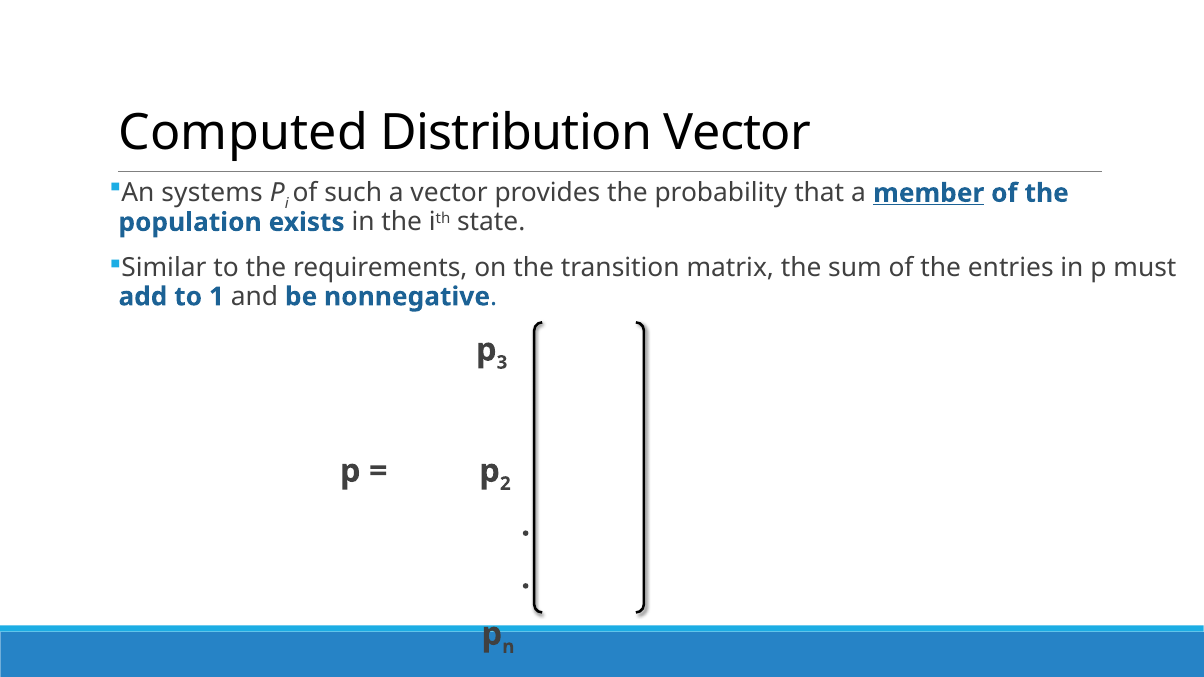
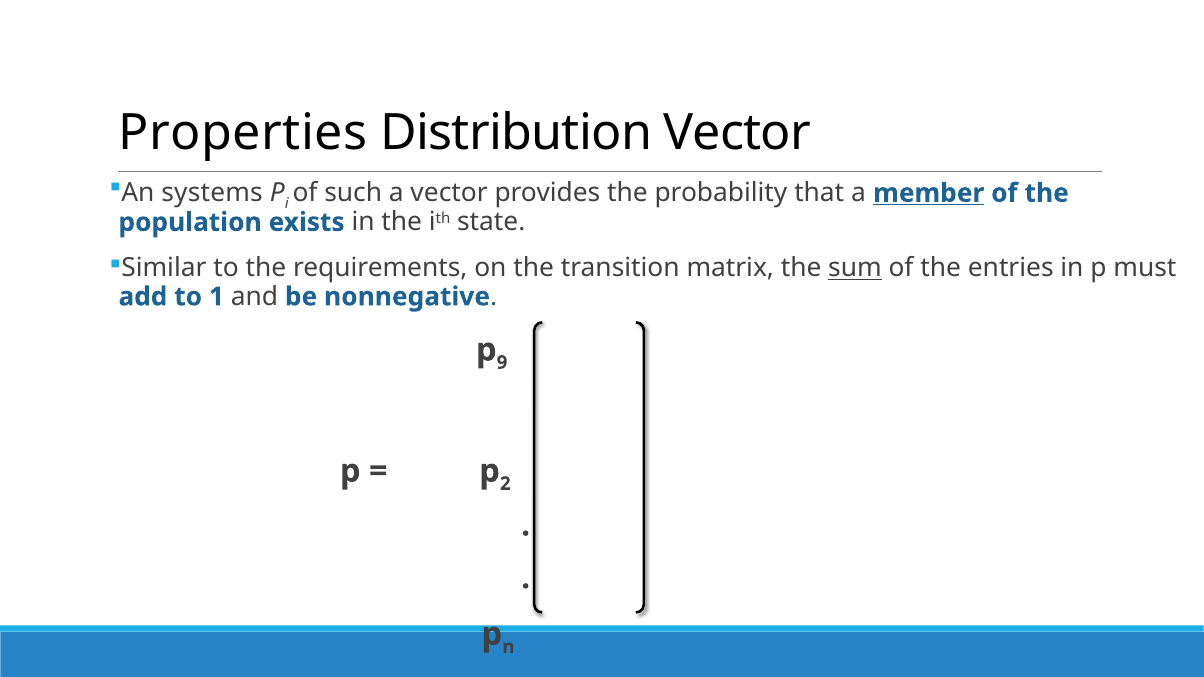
Computed: Computed -> Properties (243, 133)
sum underline: none -> present (855, 268)
3: 3 -> 9 (502, 363)
